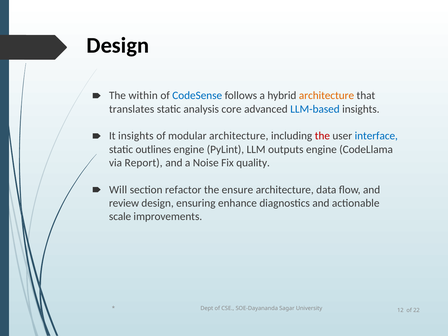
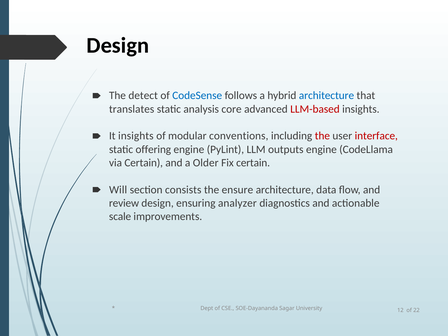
within: within -> detect (143, 96)
architecture colour: orange -> blue (326, 96)
LLM-based colour: blue -> red (315, 109)
modular architecture: architecture -> conventions (239, 136)
interface colour: blue -> red (376, 136)
outlines: outlines -> offering (153, 149)
via Report: Report -> Certain (144, 163)
Noise: Noise -> Older (206, 163)
Fix quality: quality -> certain (253, 163)
refactor: refactor -> consists (183, 190)
enhance: enhance -> analyzer (237, 203)
